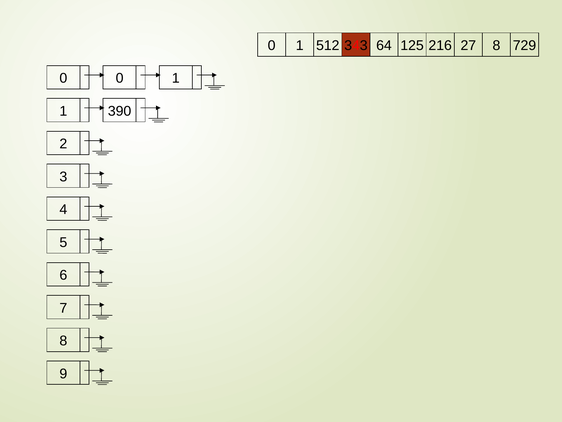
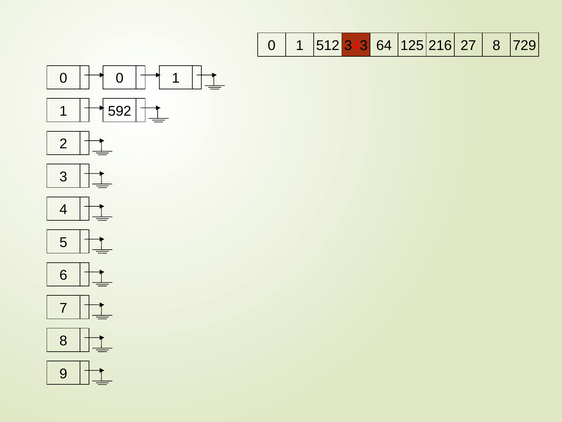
390: 390 -> 592 (120, 111)
